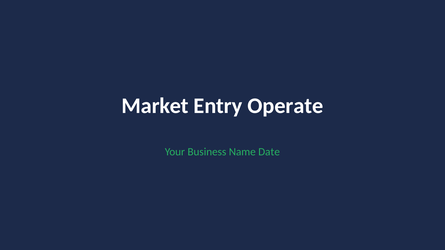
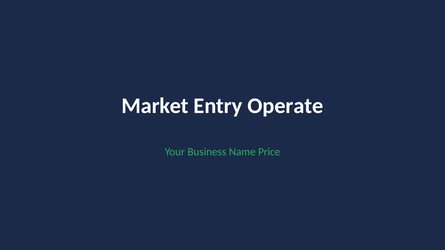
Date: Date -> Price (269, 152)
